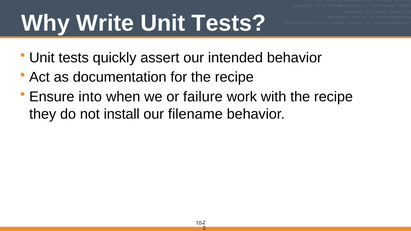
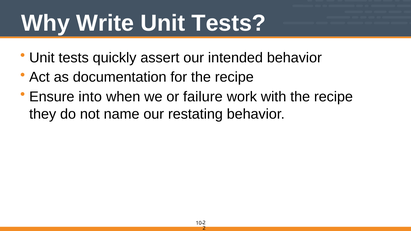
install: install -> name (122, 114)
filename: filename -> restating (195, 114)
